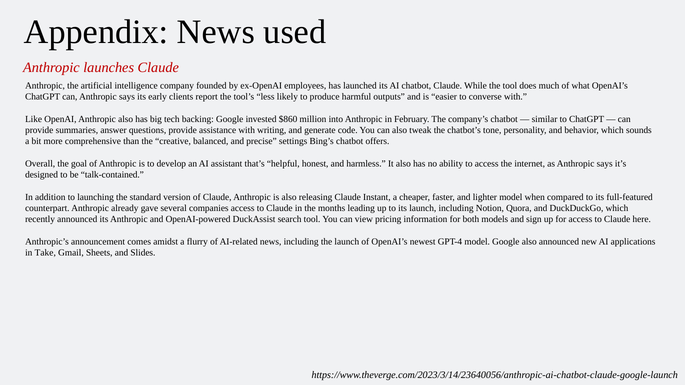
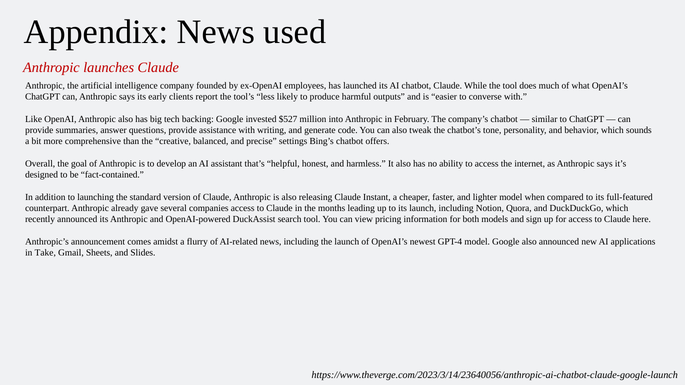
$860: $860 -> $527 (288, 119)
talk-contained: talk-contained -> fact-contained (112, 175)
